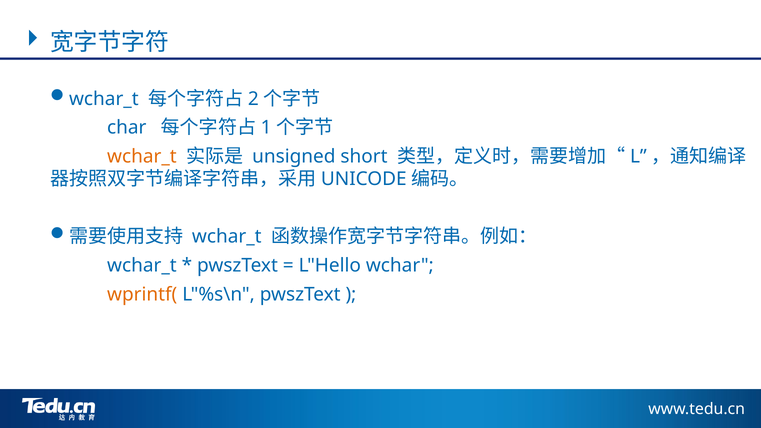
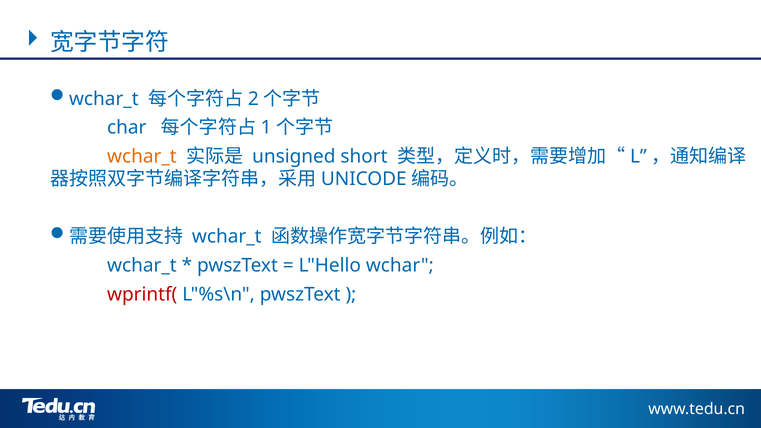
wprintf( colour: orange -> red (142, 294)
